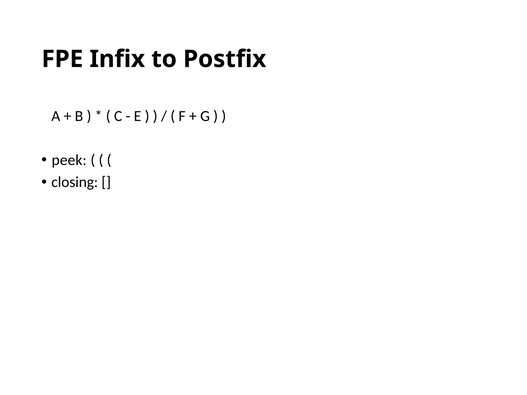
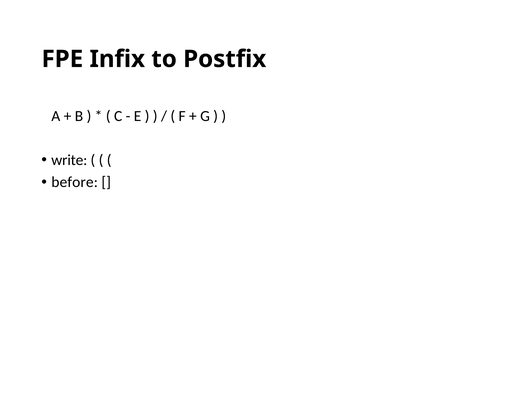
peek: peek -> write (69, 160)
closing: closing -> before (75, 182)
